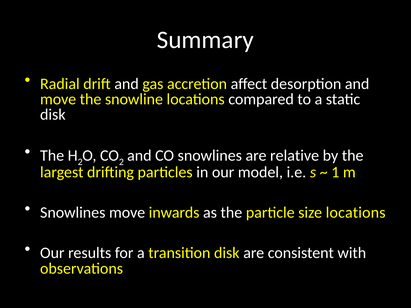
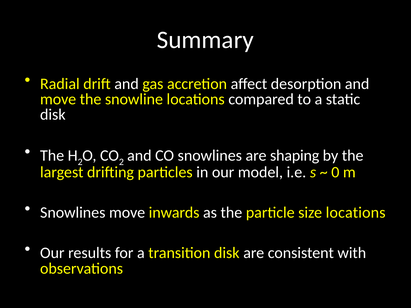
relative: relative -> shaping (295, 156)
1: 1 -> 0 (335, 173)
